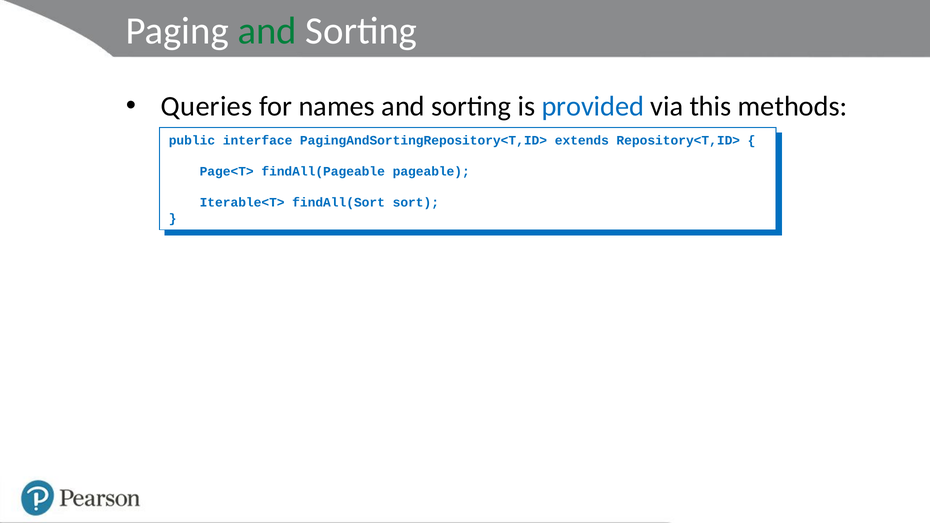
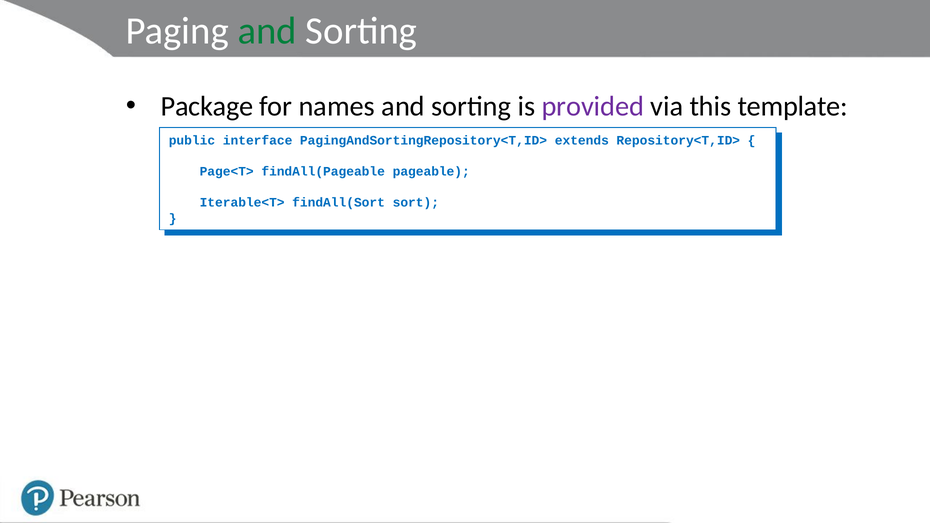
Queries: Queries -> Package (207, 107)
provided colour: blue -> purple (593, 107)
methods: methods -> template (793, 107)
